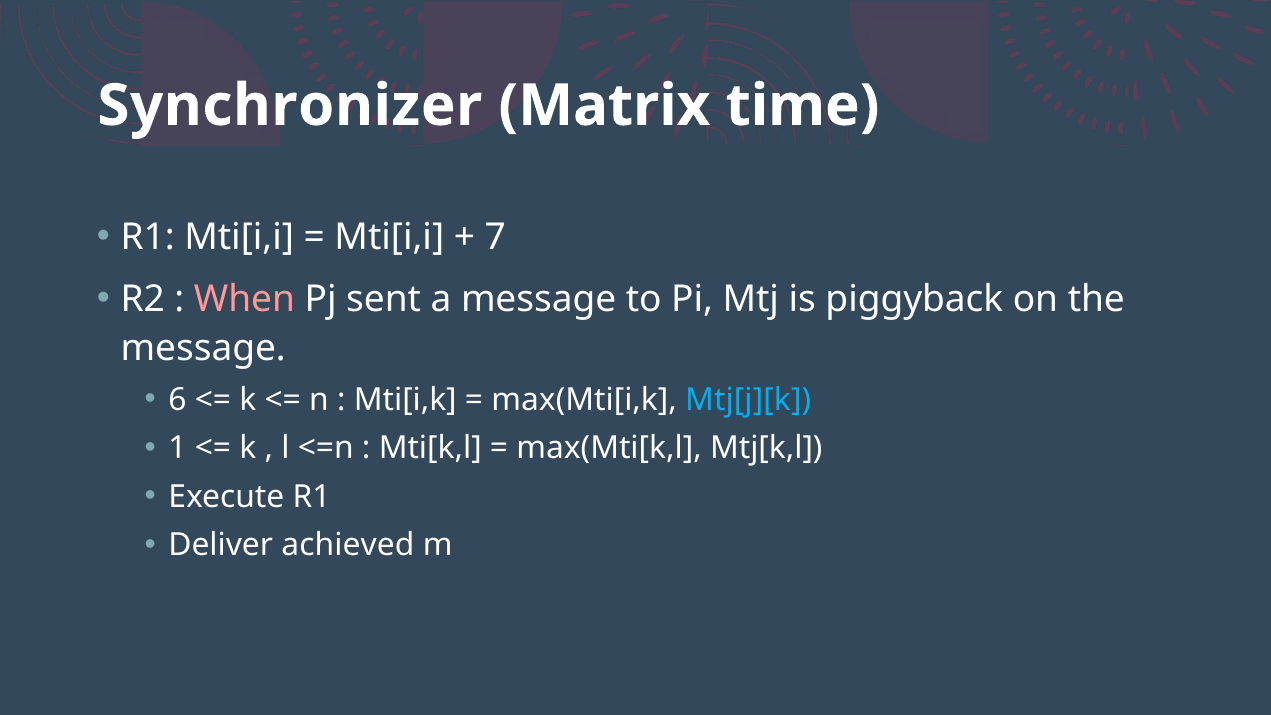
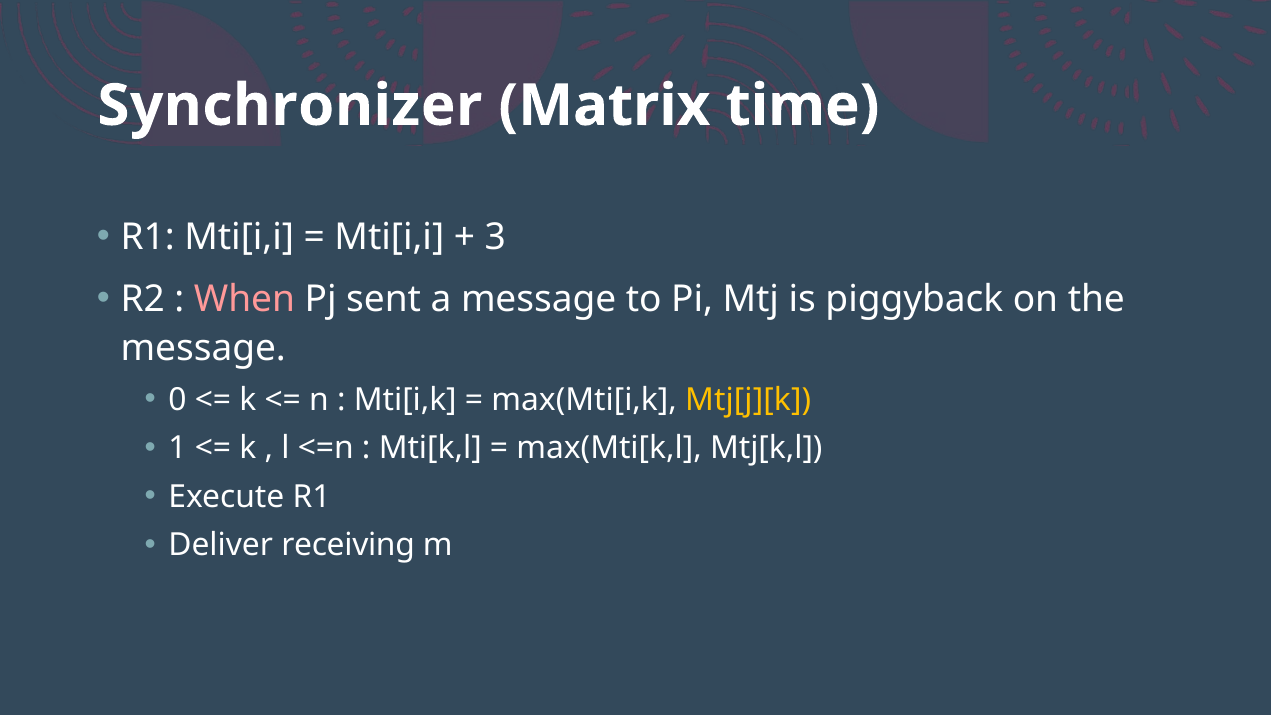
7: 7 -> 3 (495, 237)
6: 6 -> 0 (177, 400)
Mtj[j][k colour: light blue -> yellow (748, 400)
achieved: achieved -> receiving (348, 545)
